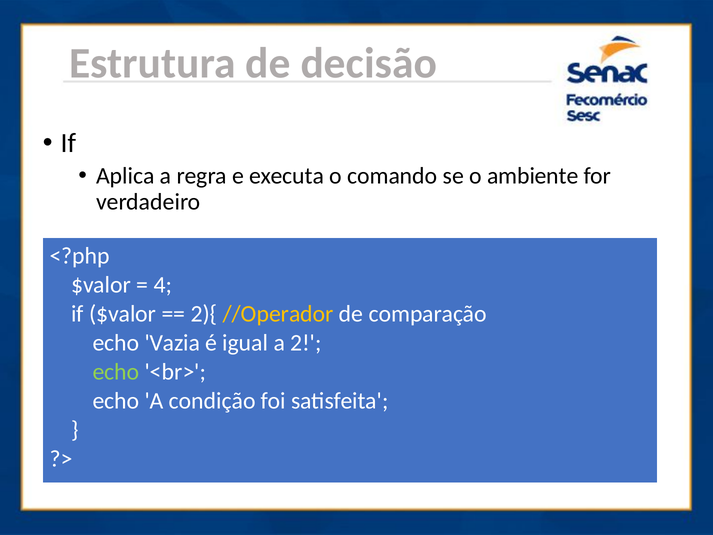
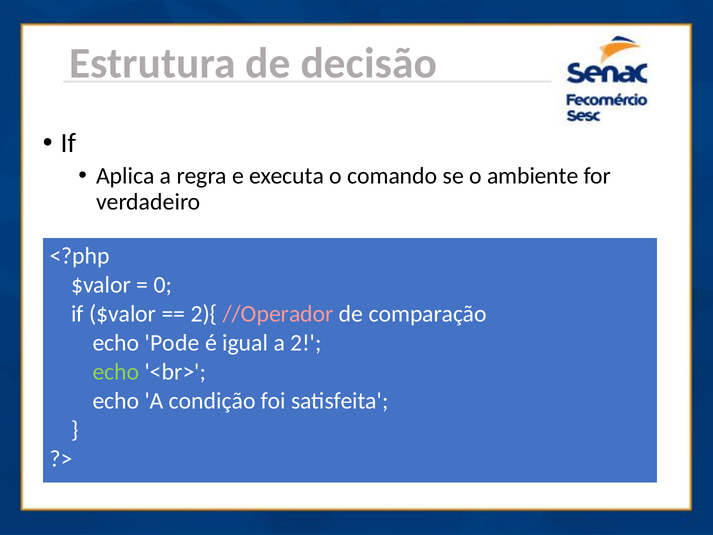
4: 4 -> 0 (163, 285)
//Operador colour: yellow -> pink (278, 314)
Vazia: Vazia -> Pode (172, 343)
